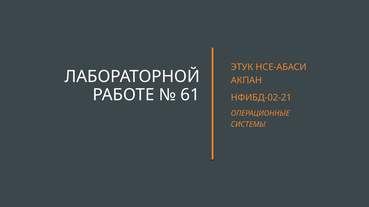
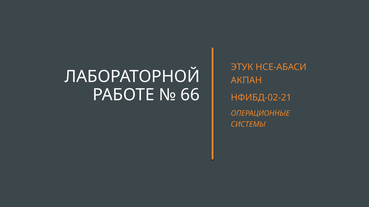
61: 61 -> 66 (190, 95)
